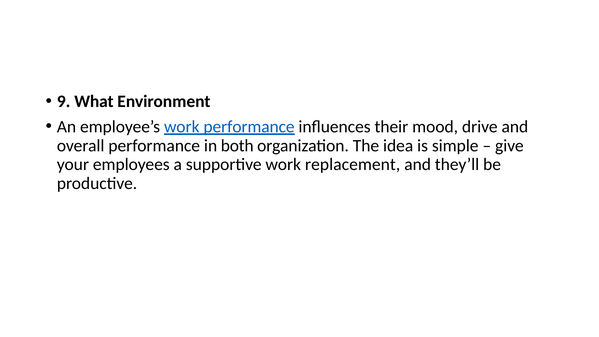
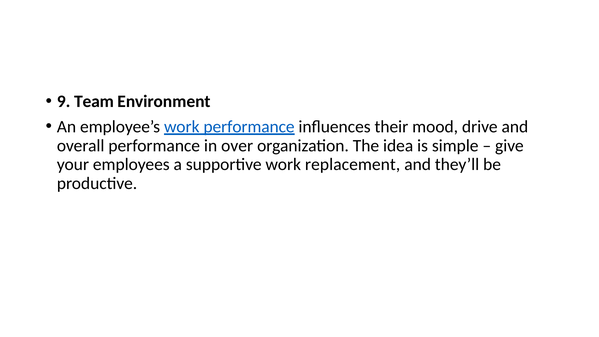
What: What -> Team (94, 101)
both: both -> over (237, 146)
